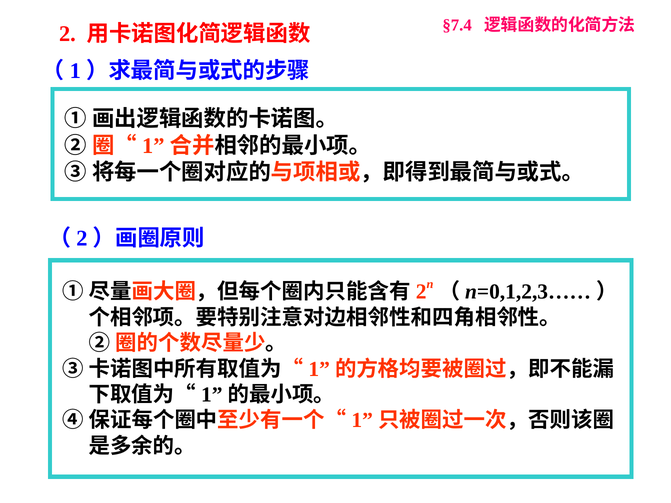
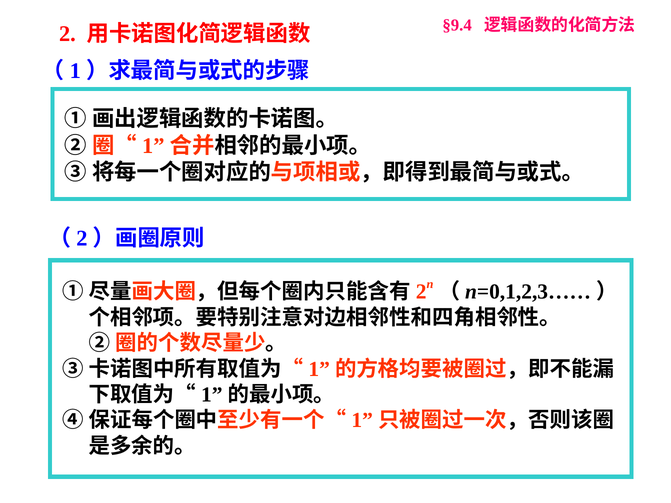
§7.4: §7.4 -> §9.4 (457, 25)
